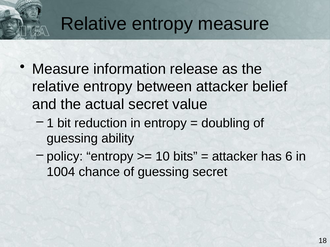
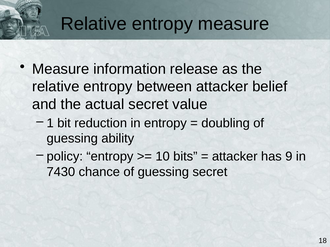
6: 6 -> 9 (289, 157)
1004: 1004 -> 7430 (61, 172)
